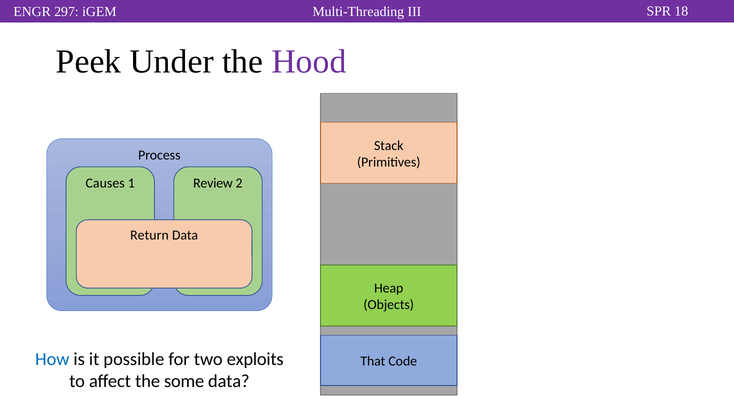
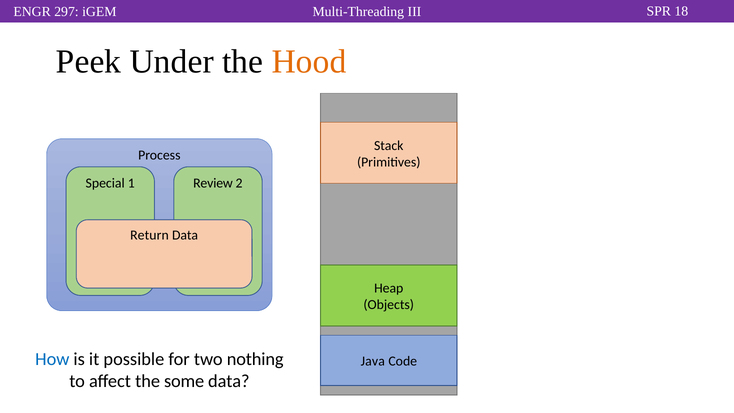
Hood colour: purple -> orange (309, 62)
Causes: Causes -> Special (105, 183)
exploits: exploits -> nothing (255, 359)
That: That -> Java (373, 361)
